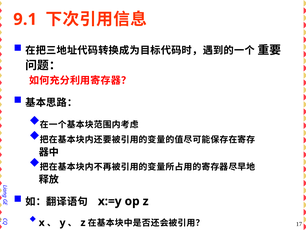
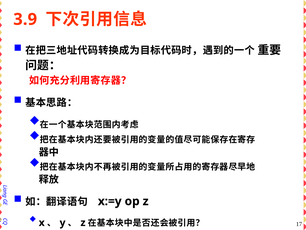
9.1: 9.1 -> 3.9 (25, 19)
